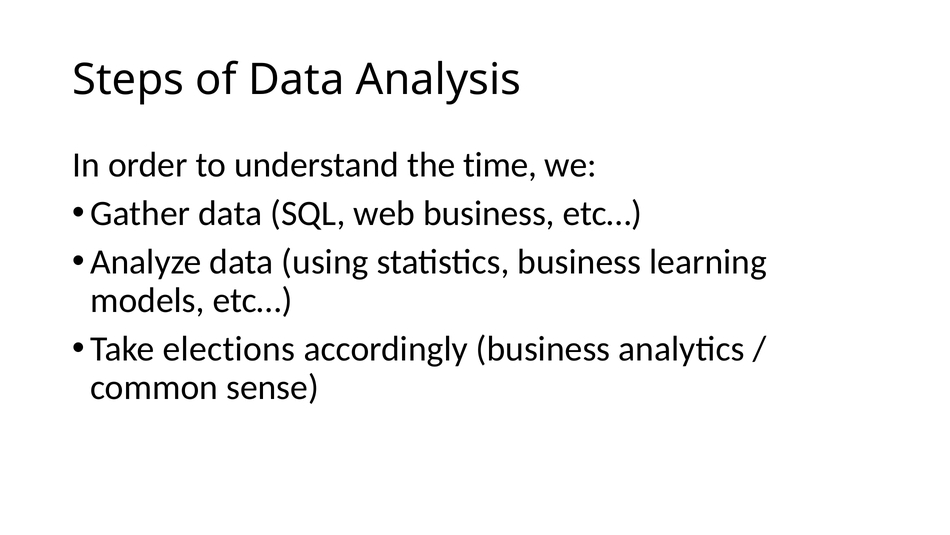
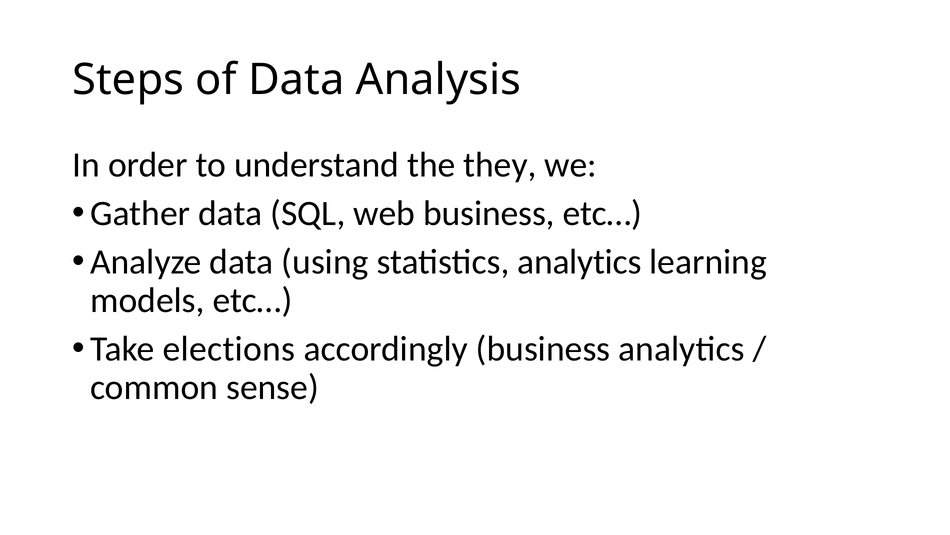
time: time -> they (500, 165)
statistics business: business -> analytics (579, 262)
